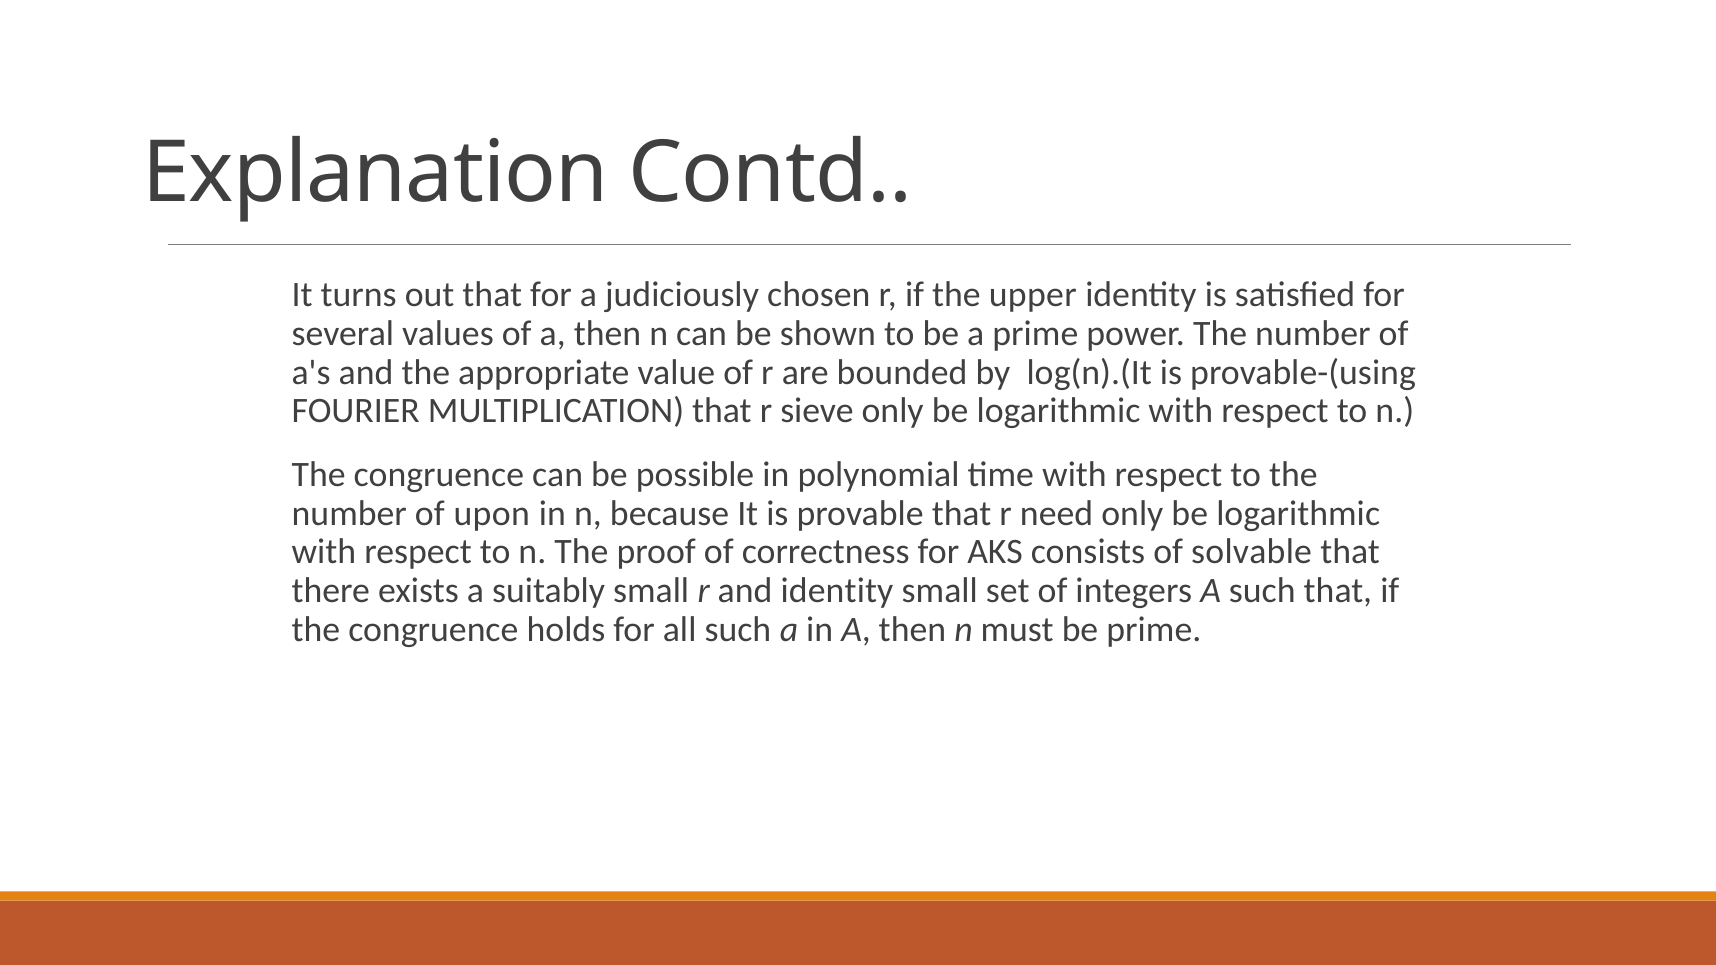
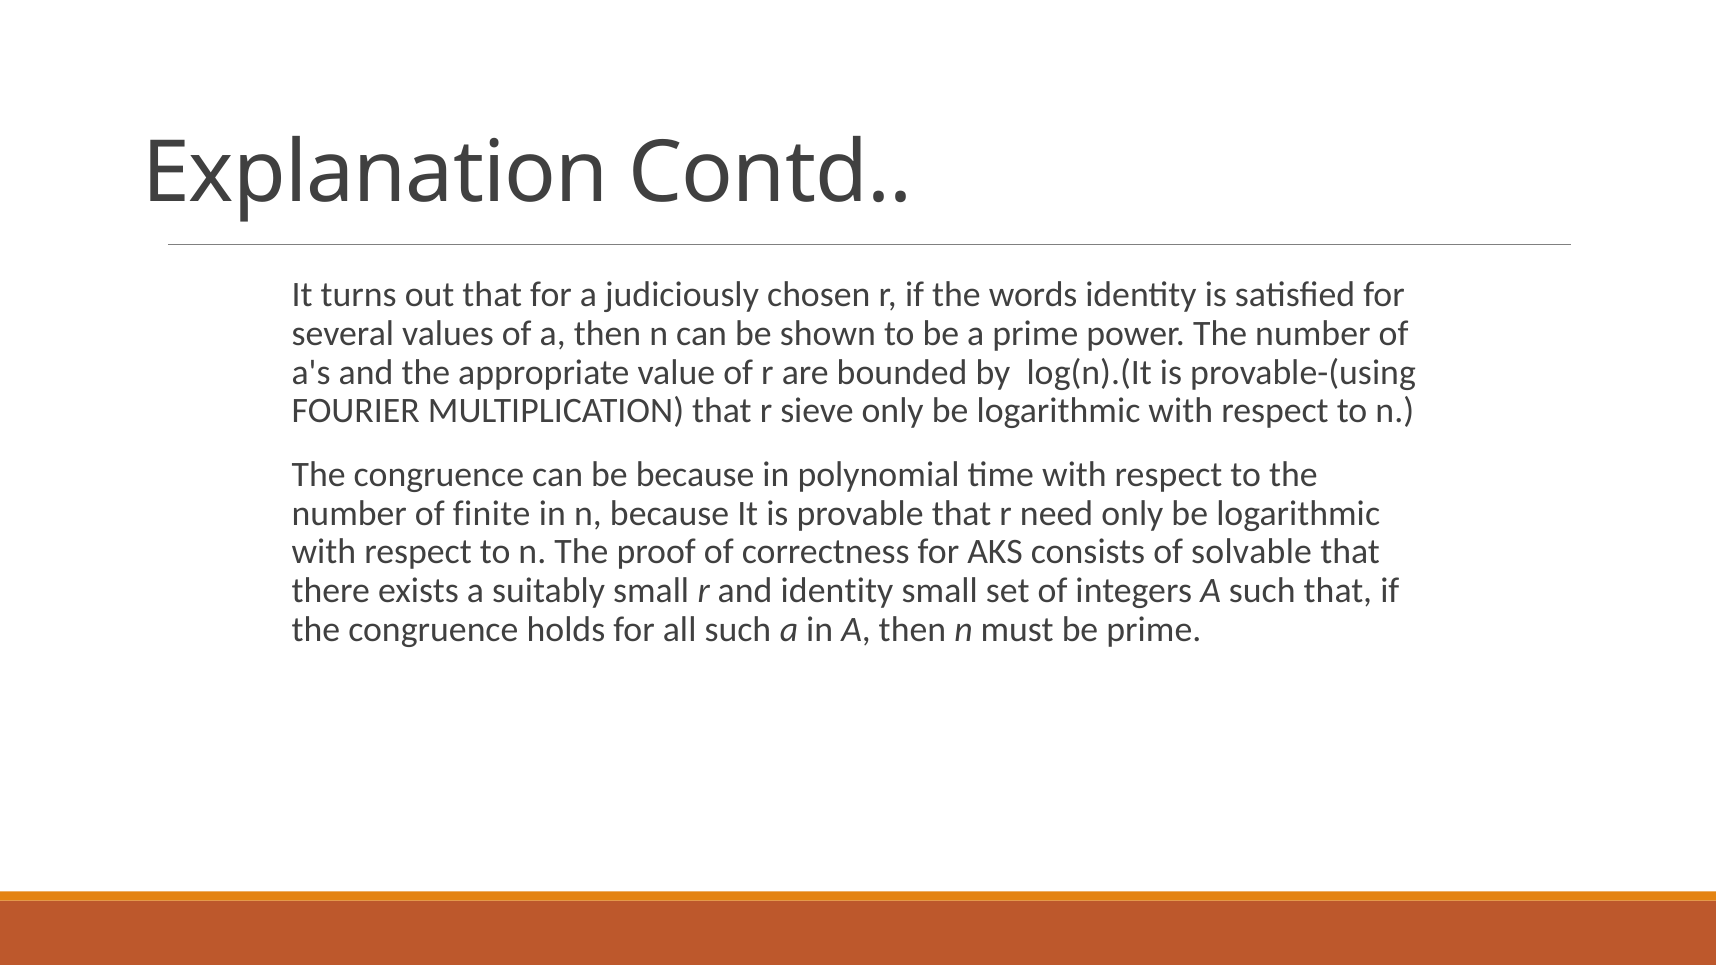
upper: upper -> words (1033, 295)
be possible: possible -> because (695, 475)
upon: upon -> finite (492, 514)
